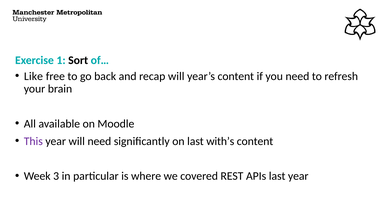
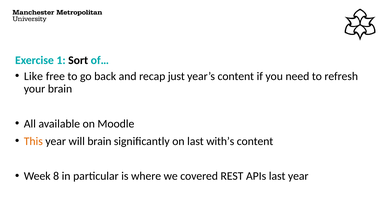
recap will: will -> just (176, 76)
This colour: purple -> orange (33, 141)
will need: need -> brain (99, 141)
3: 3 -> 8 (56, 176)
